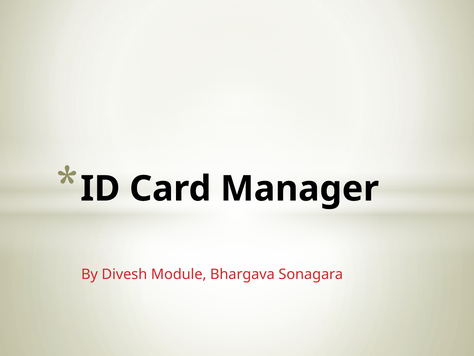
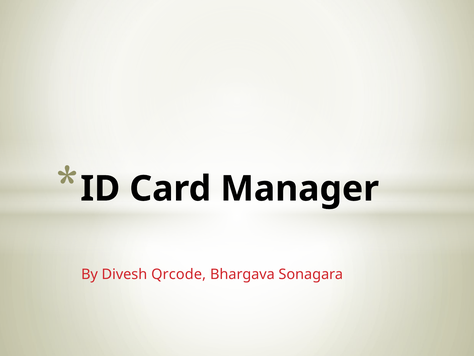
Module: Module -> Qrcode (179, 274)
